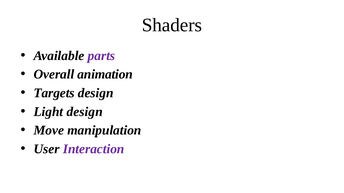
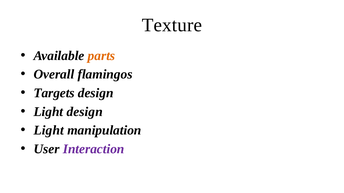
Shaders: Shaders -> Texture (172, 25)
parts colour: purple -> orange (101, 56)
animation: animation -> flamingos (105, 75)
Move: Move -> Light (49, 131)
